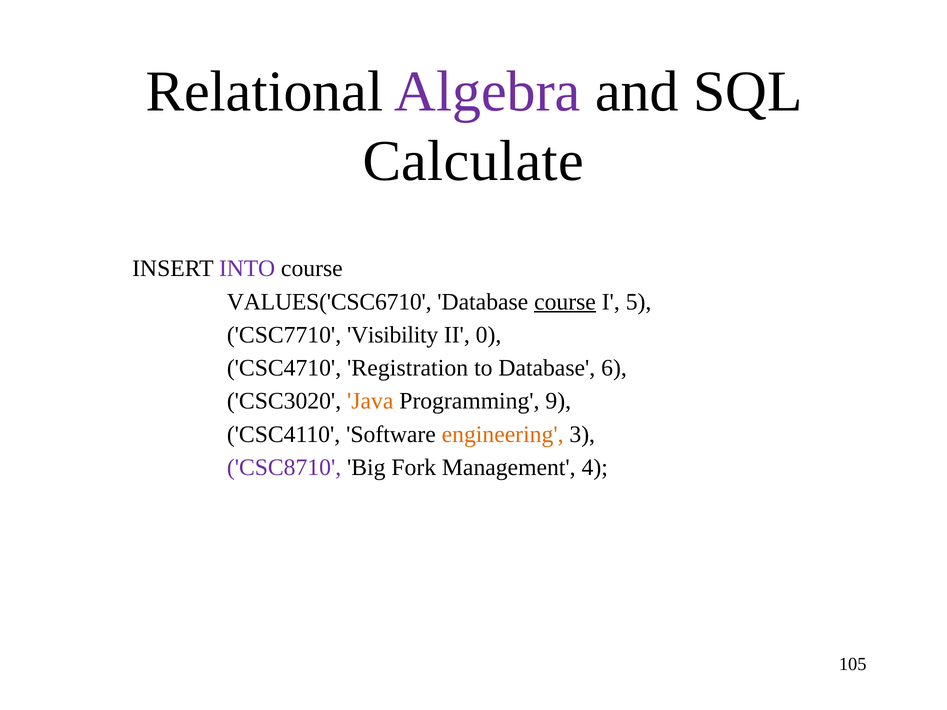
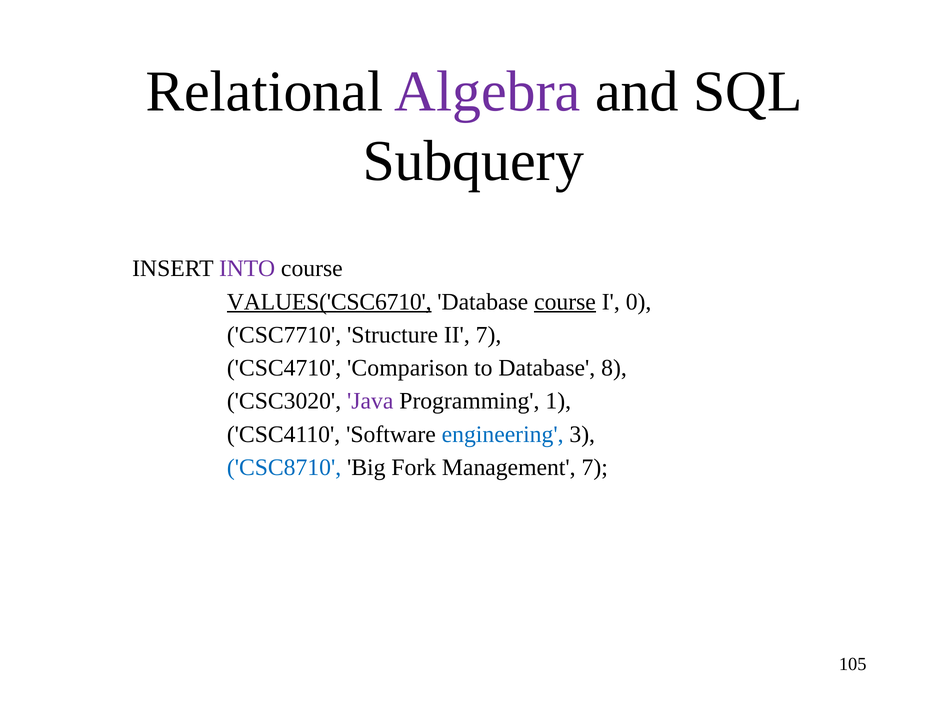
Calculate: Calculate -> Subquery (473, 161)
VALUES('CSC6710 underline: none -> present (329, 302)
5: 5 -> 0 (639, 302)
Visibility: Visibility -> Structure (393, 335)
II 0: 0 -> 7 (489, 335)
Registration: Registration -> Comparison (408, 368)
6: 6 -> 8 (614, 368)
Java colour: orange -> purple (370, 401)
9: 9 -> 1 (558, 401)
engineering colour: orange -> blue (503, 434)
CSC8710 colour: purple -> blue (284, 468)
Management 4: 4 -> 7 (595, 468)
